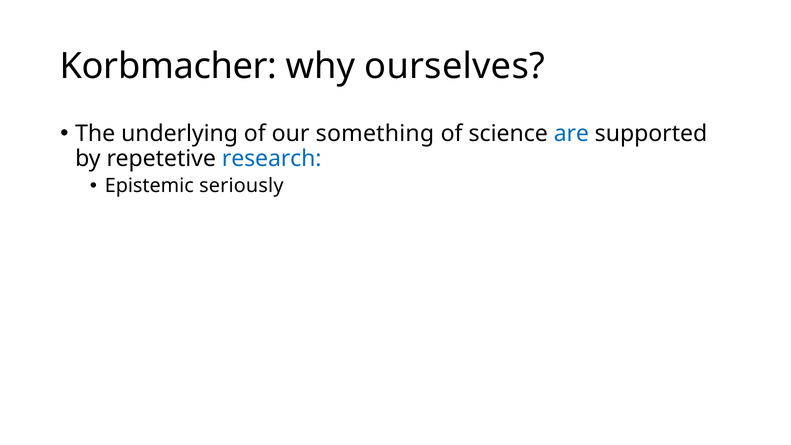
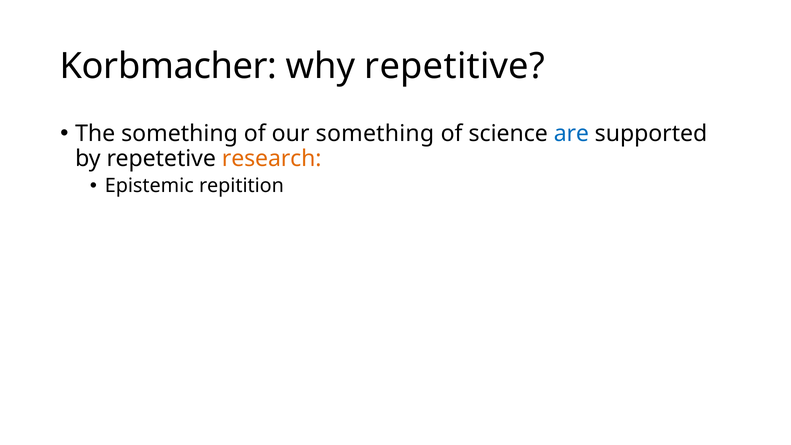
ourselves: ourselves -> repetitive (455, 66)
The underlying: underlying -> something (180, 134)
research colour: blue -> orange (272, 159)
seriously: seriously -> repitition (241, 186)
